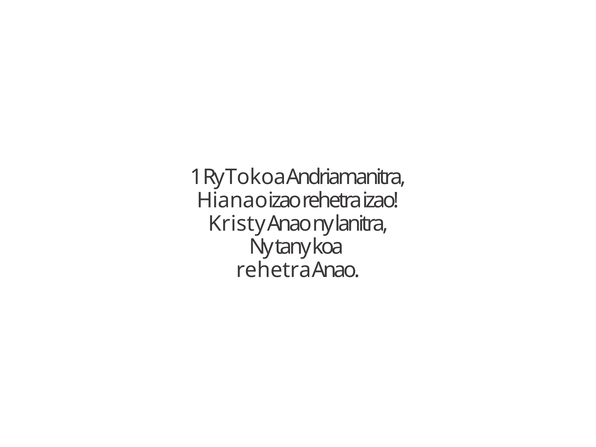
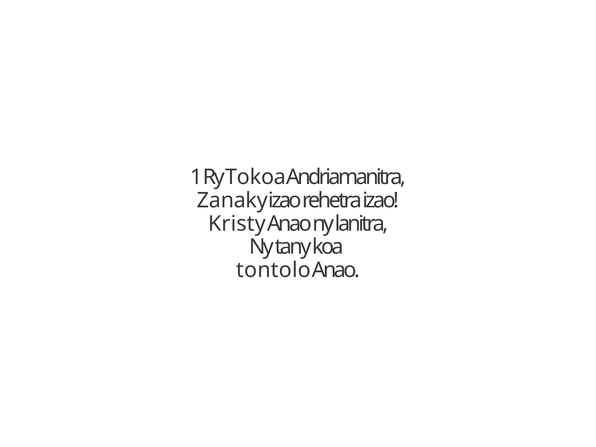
Hianao: Hianao -> Zanaky (232, 200)
rehetra: rehetra -> tontolo (274, 270)
